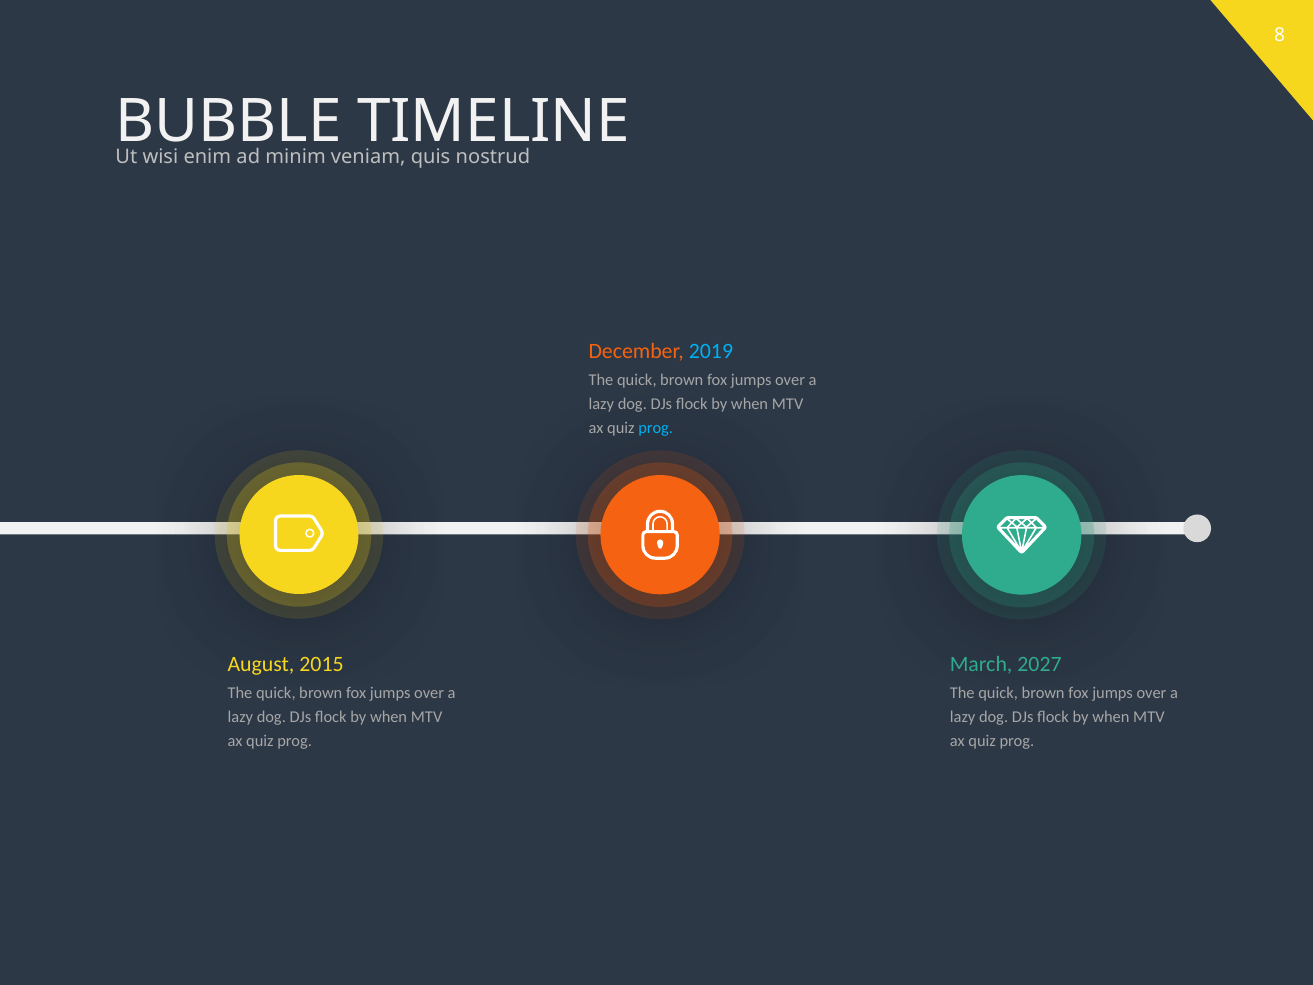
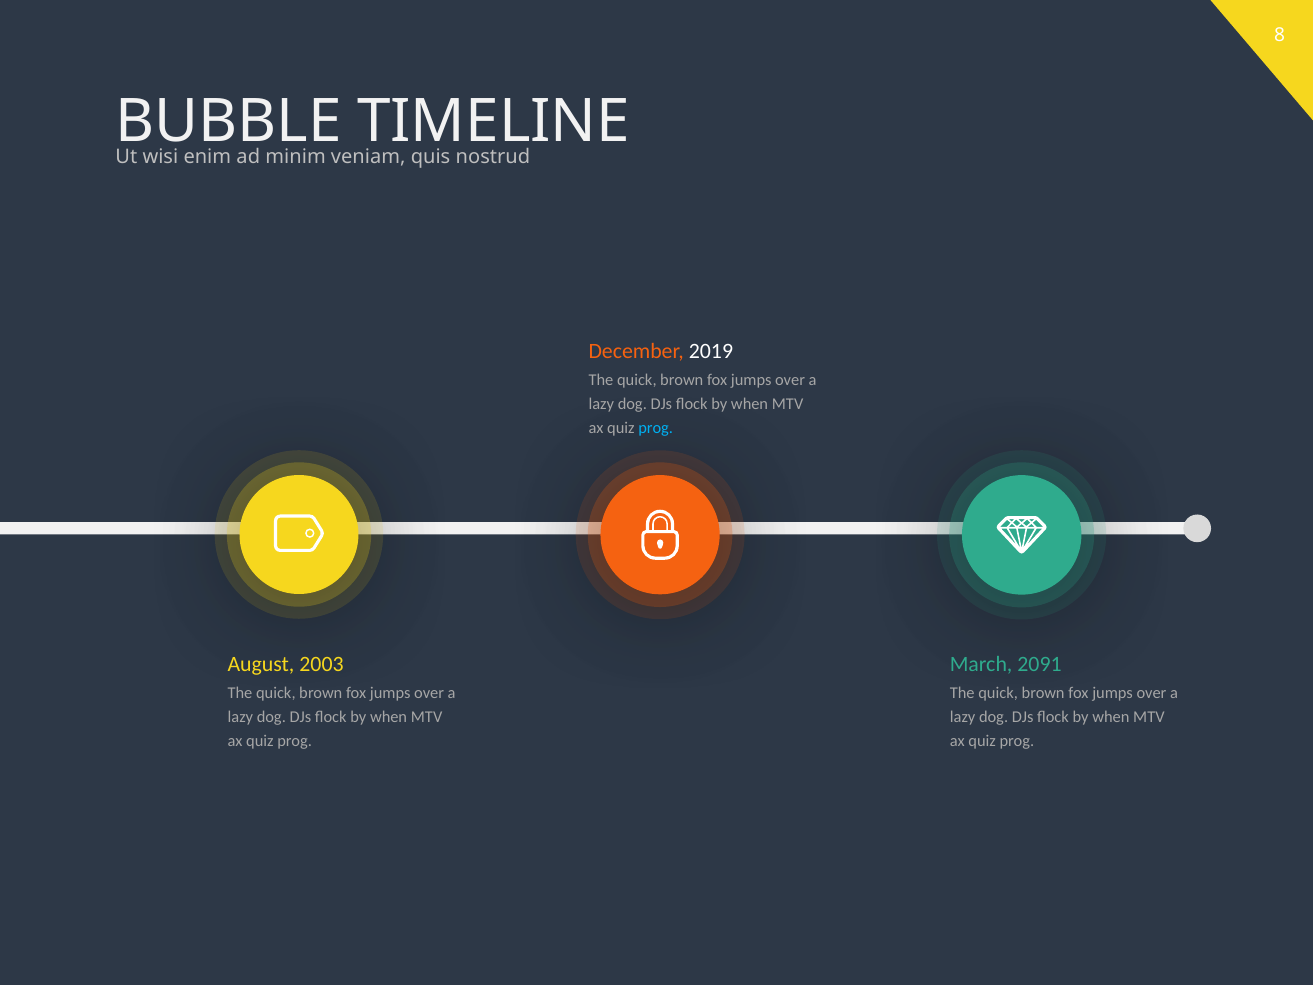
2019 colour: light blue -> white (711, 351)
2015: 2015 -> 2003 (322, 664)
2027: 2027 -> 2091 (1040, 664)
